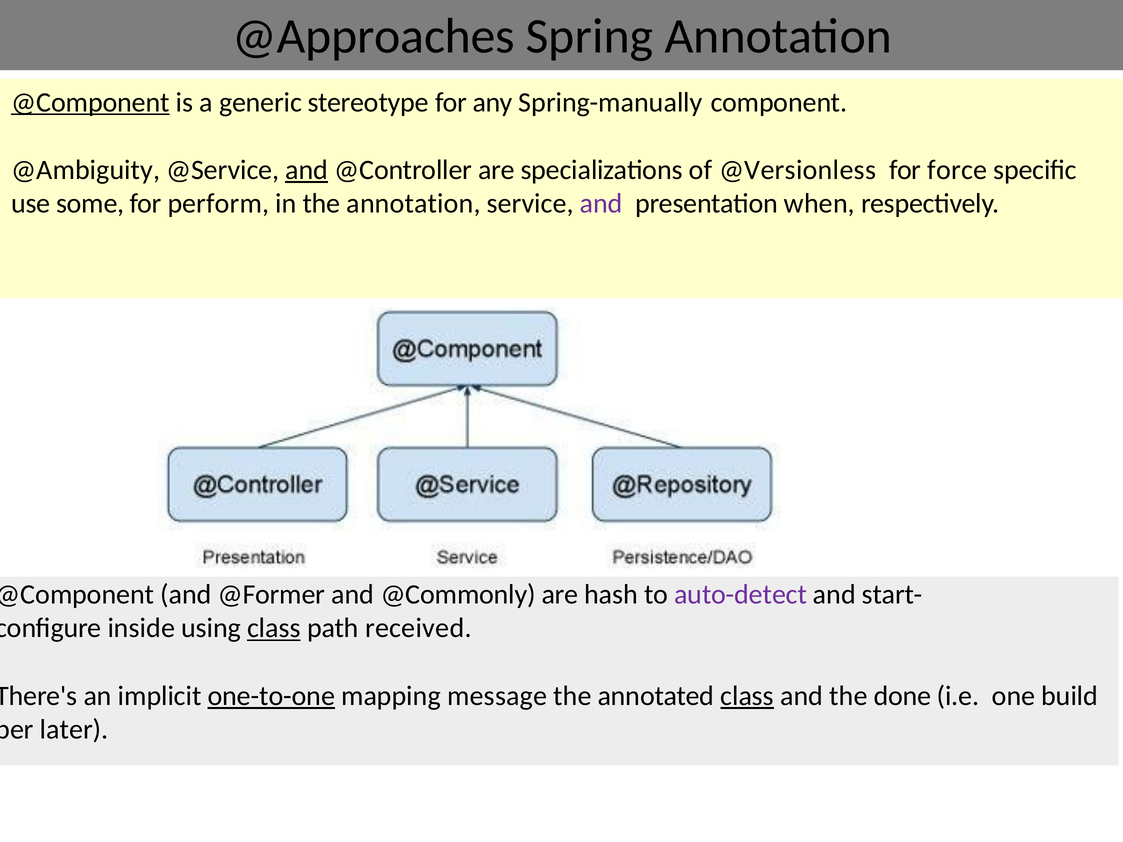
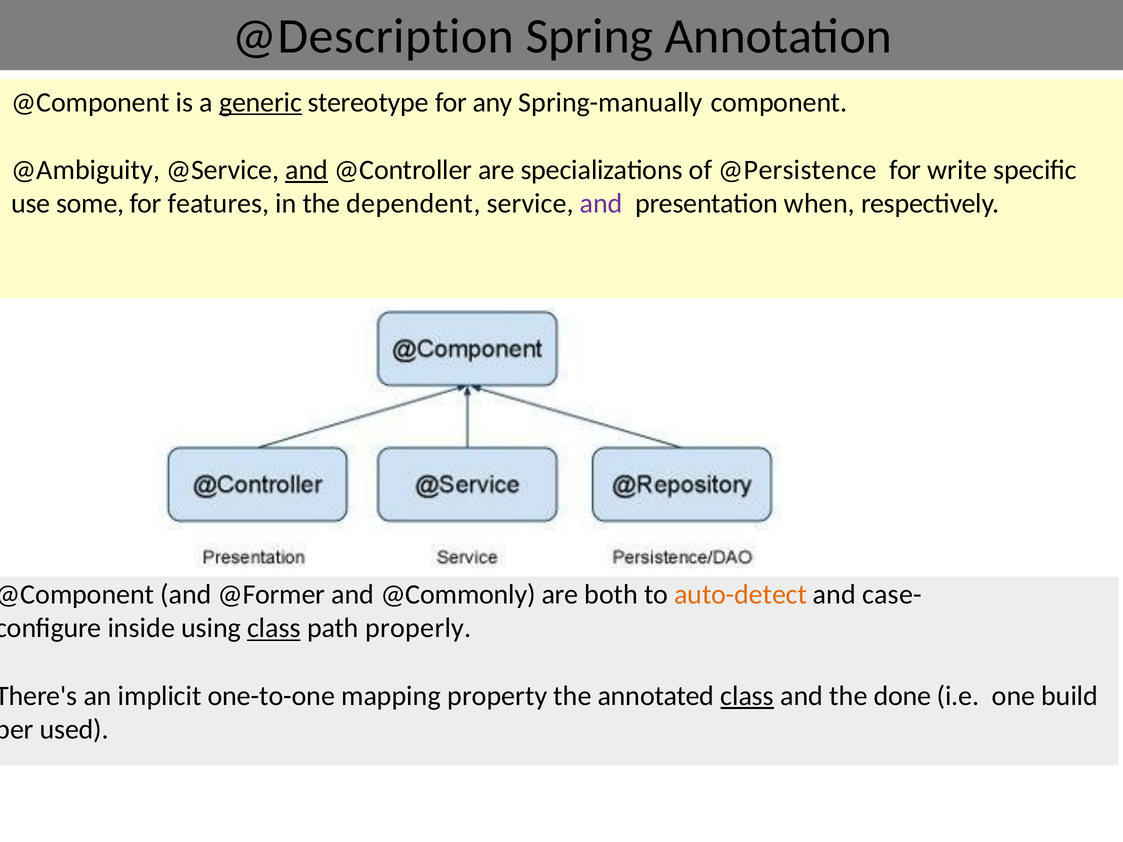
@Approaches: @Approaches -> @Description (373, 36)
@Component underline: present -> none (90, 102)
generic underline: none -> present (261, 102)
@Versionless: @Versionless -> @Persistence (798, 170)
force: force -> write (957, 170)
perform: perform -> features (218, 204)
the annotation: annotation -> dependent (413, 204)
hash: hash -> both (611, 595)
auto-detect colour: purple -> orange (741, 595)
start-: start- -> case- (892, 595)
received: received -> properly (418, 628)
one-to-one underline: present -> none (271, 696)
message: message -> property (497, 696)
later: later -> used (74, 730)
